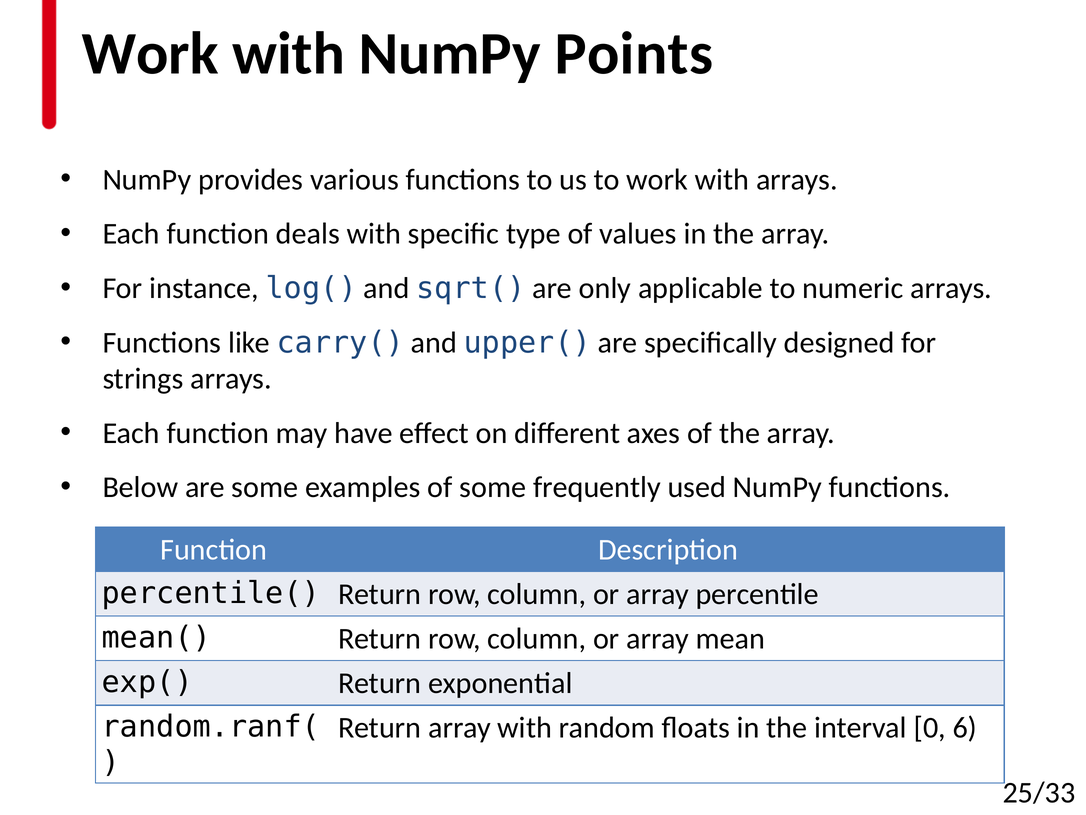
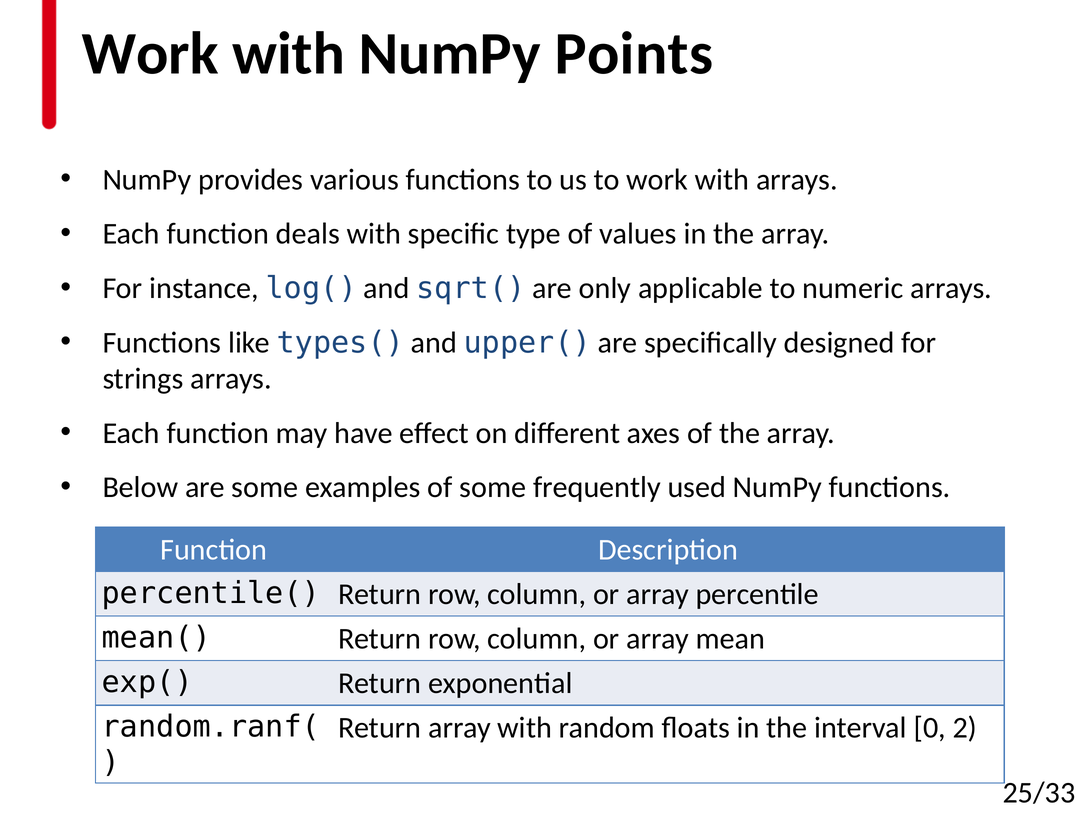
carry(: carry( -> types( (340, 342)
6: 6 -> 2 (965, 727)
